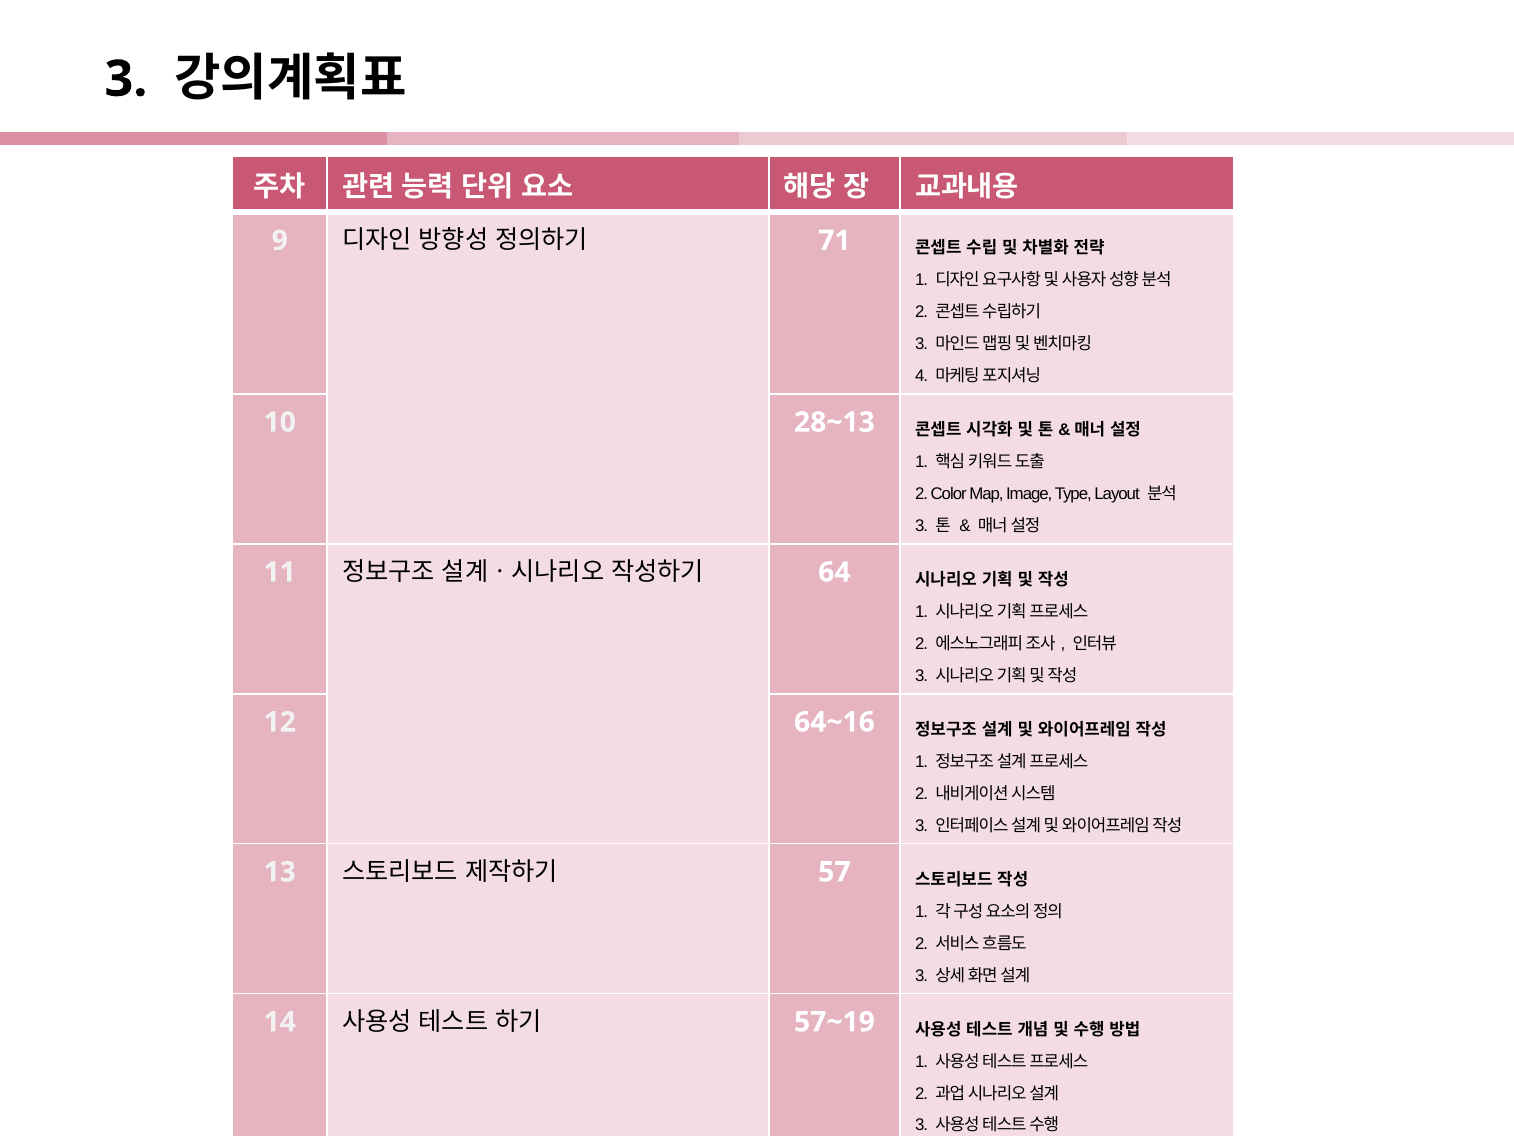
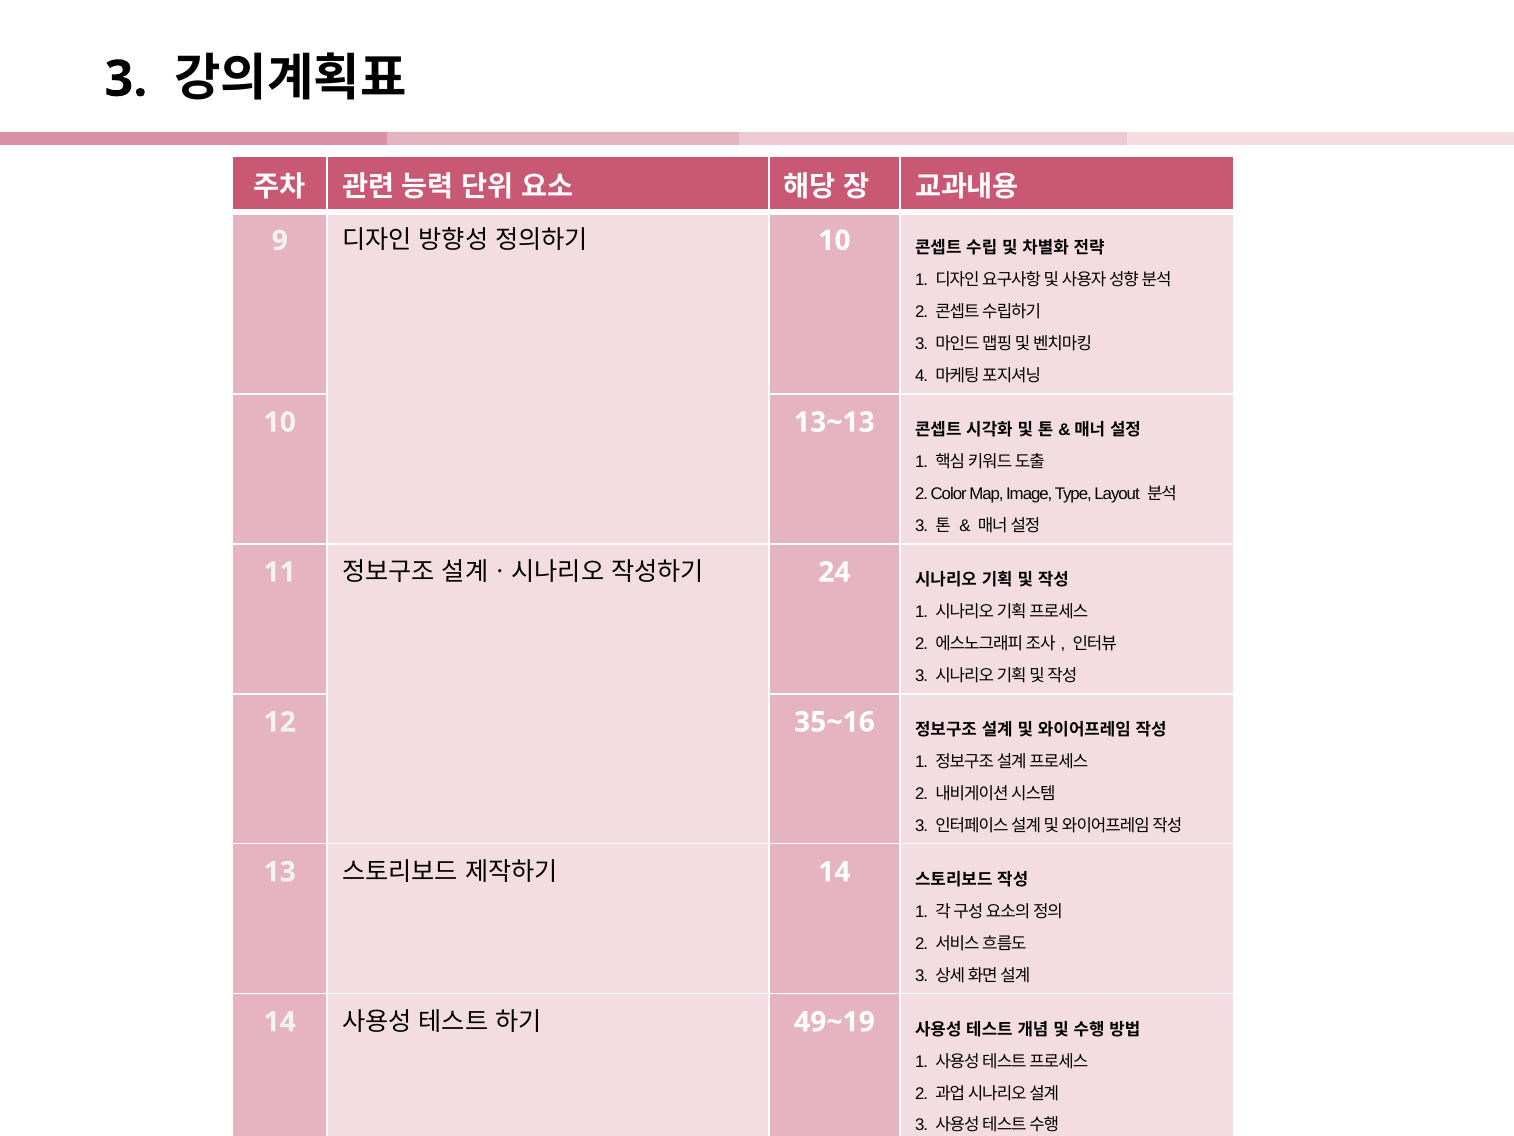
71: 71 -> 10 (834, 240)
28~13: 28~13 -> 13~13 (834, 422)
64: 64 -> 24 (834, 572)
64~16: 64~16 -> 35~16 (834, 722)
57: 57 -> 14 (834, 872)
57~19: 57~19 -> 49~19 (834, 1022)
